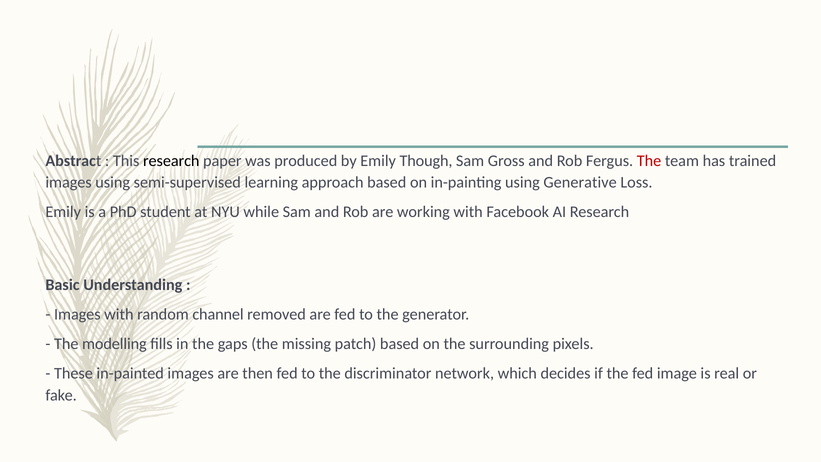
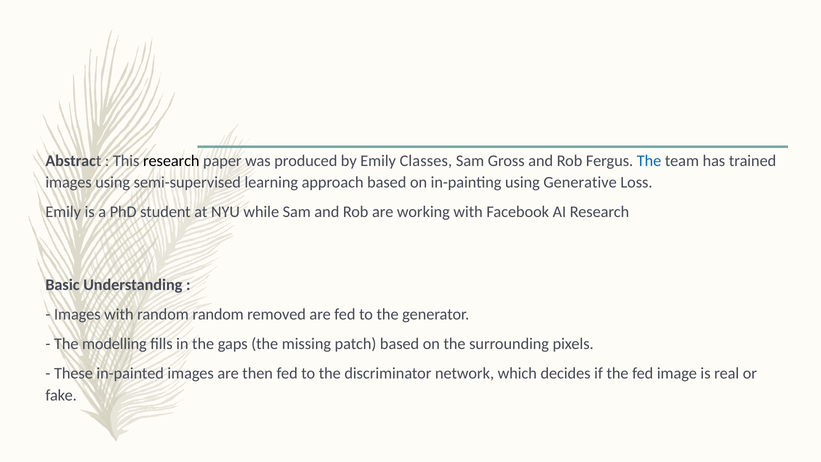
Though: Though -> Classes (426, 161)
The colour: red -> blue (649, 161)
random channel: channel -> random (218, 314)
